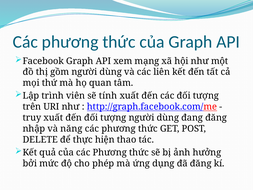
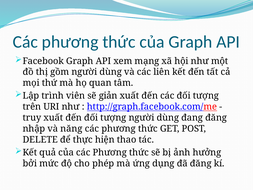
tính: tính -> giản (108, 96)
